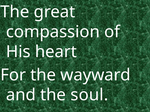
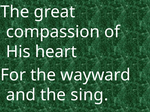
soul: soul -> sing (89, 95)
